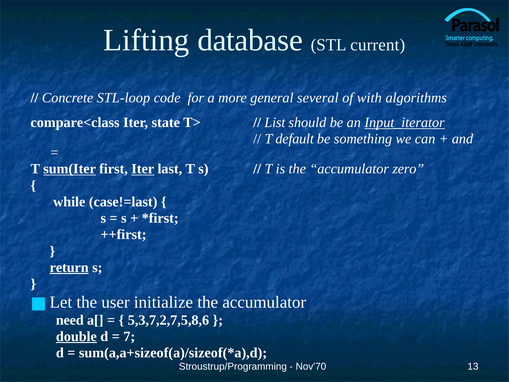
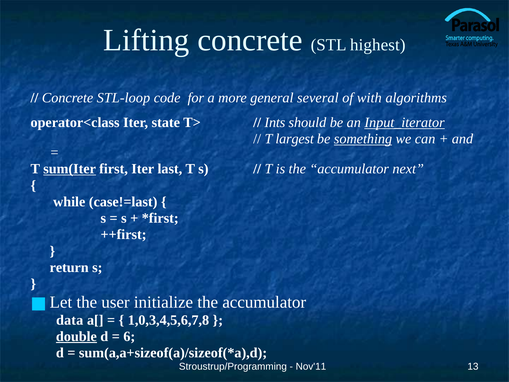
Lifting database: database -> concrete (250, 40)
current: current -> highest (378, 45)
compare<class: compare<class -> operator<class (75, 122)
List: List -> Ints (275, 122)
default: default -> largest (295, 139)
something underline: none -> present (363, 139)
Iter underline: present -> none (143, 169)
zero: zero -> next (408, 169)
return underline: present -> none (69, 267)
need: need -> data (70, 320)
5,3,7,2,7,5,8,6: 5,3,7,2,7,5,8,6 -> 1,0,3,4,5,6,7,8 (168, 320)
7: 7 -> 6 (129, 336)
Nov'70: Nov'70 -> Nov'11 (311, 366)
